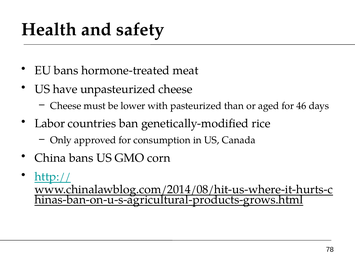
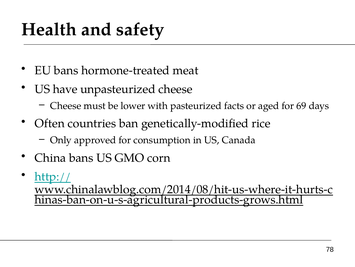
than: than -> facts (234, 106)
46: 46 -> 69 (301, 106)
Labor: Labor -> Often (50, 123)
